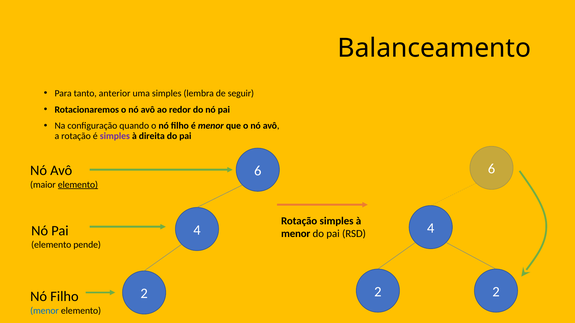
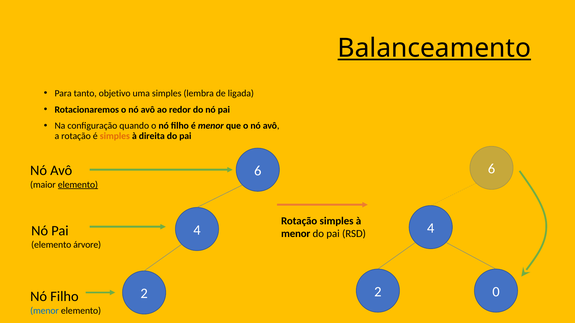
Balanceamento underline: none -> present (434, 48)
anterior: anterior -> objetivo (115, 93)
seguir: seguir -> ligada (241, 93)
simples colour: purple -> orange (115, 136)
pende: pende -> árvore (87, 245)
2 2: 2 -> 0 (496, 292)
